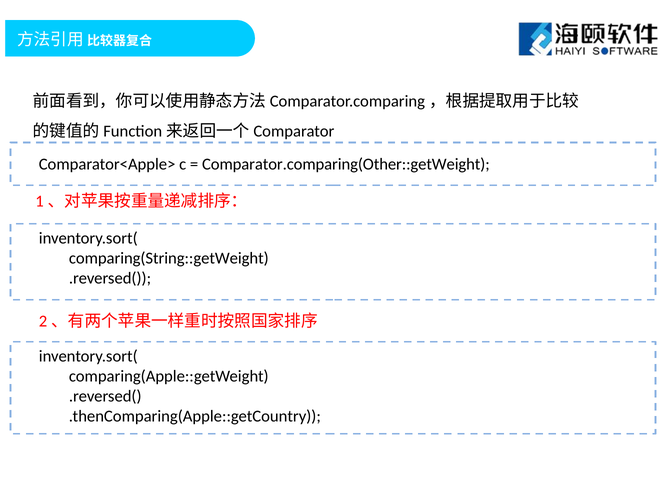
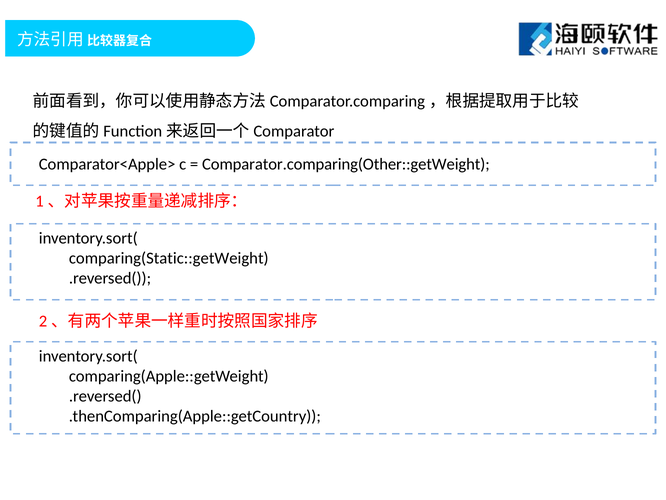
comparing(String::getWeight: comparing(String::getWeight -> comparing(Static::getWeight (169, 258)
